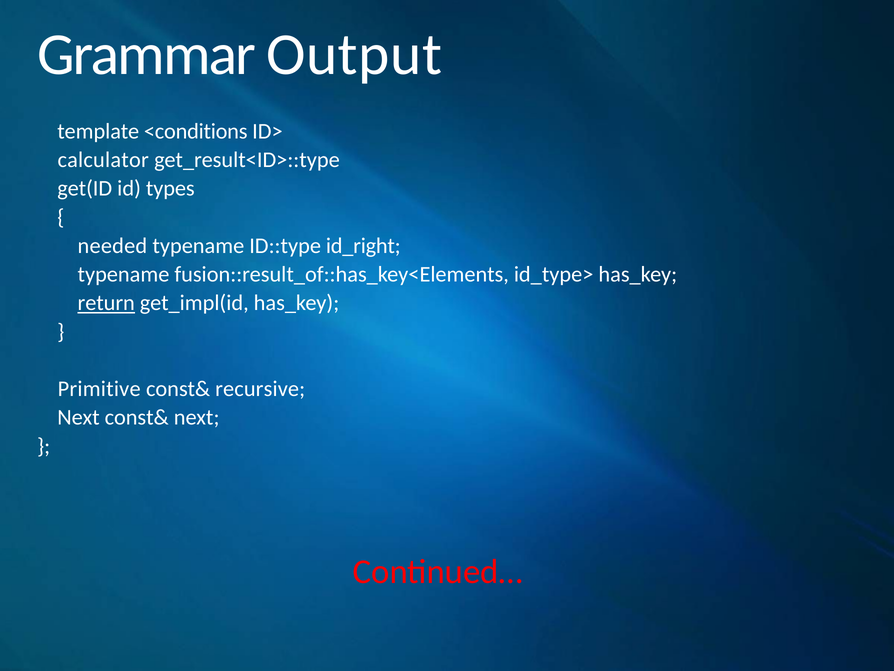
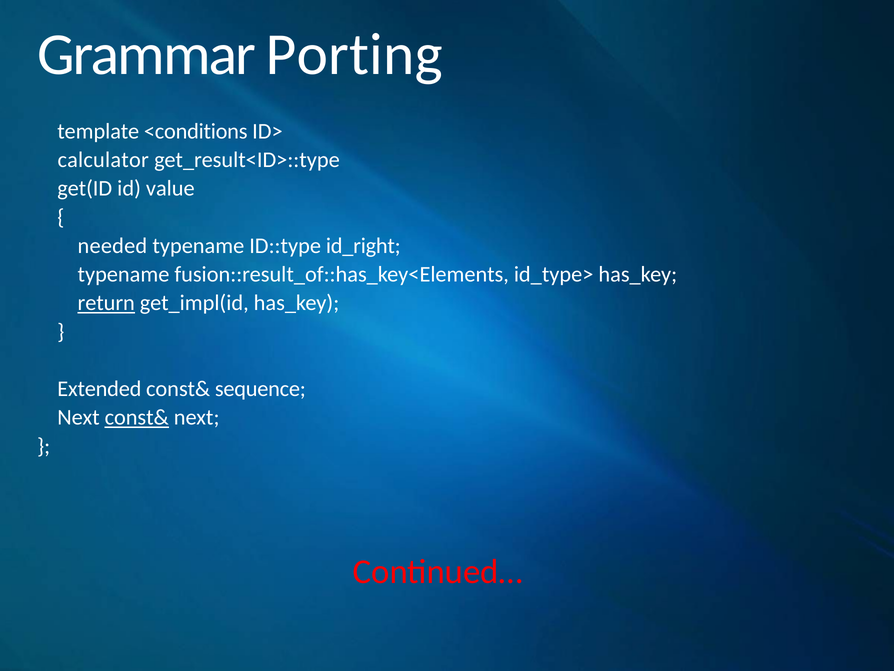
Output: Output -> Porting (354, 54)
types: types -> value (170, 188)
Primitive: Primitive -> Extended (99, 389)
recursive: recursive -> sequence (260, 389)
const& underline: none -> present (137, 417)
